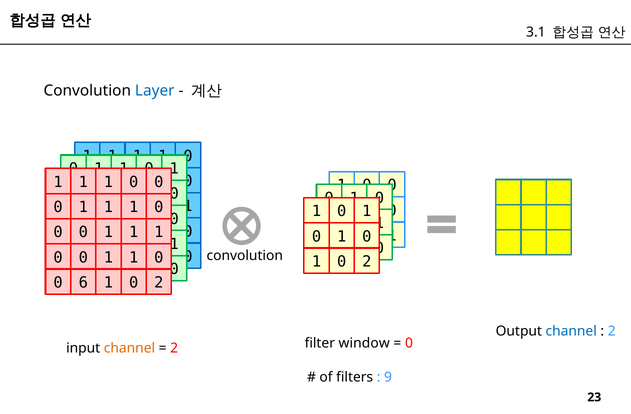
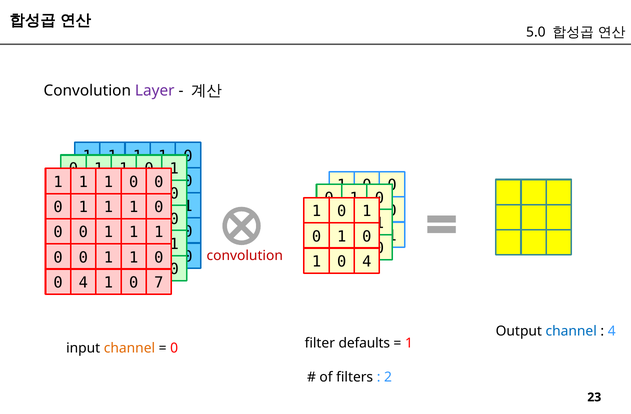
3.1: 3.1 -> 5.0 (536, 32)
Layer colour: blue -> purple (155, 91)
convolution colour: black -> red (245, 256)
2: 2 -> 4 (367, 262)
6: 6 -> 4 (83, 283)
2: 2 -> 7 (159, 283)
2: 2 -> 4 (612, 332)
window: window -> defaults (364, 344)
0: 0 -> 1 (409, 344)
2: 2 -> 0 (174, 349)
9: 9 -> 2 (388, 378)
